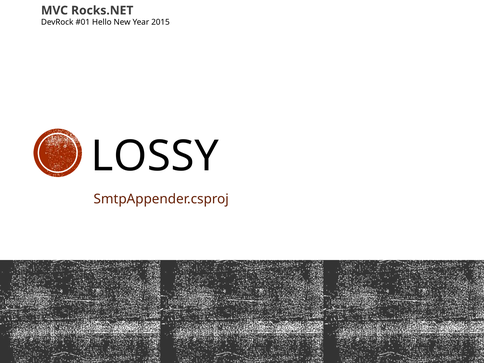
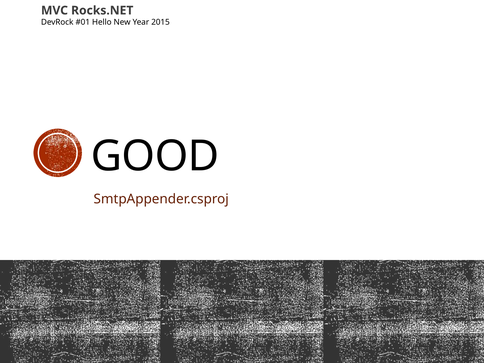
LOSSY: LOSSY -> GOOD (155, 156)
